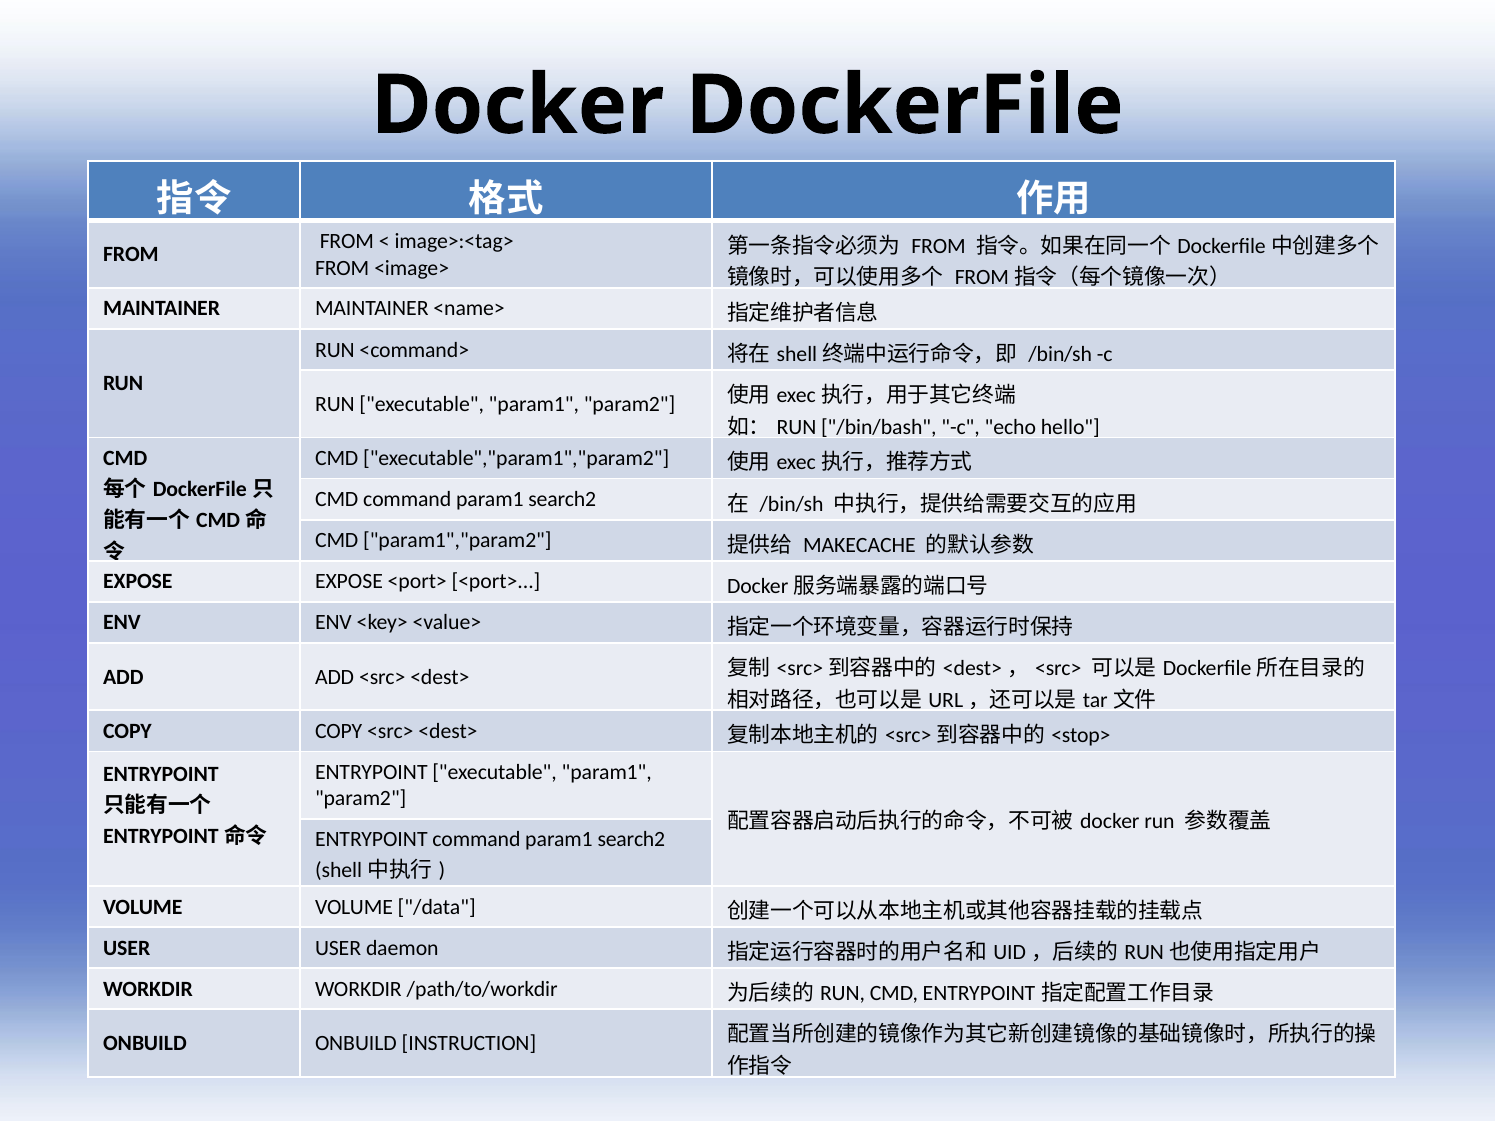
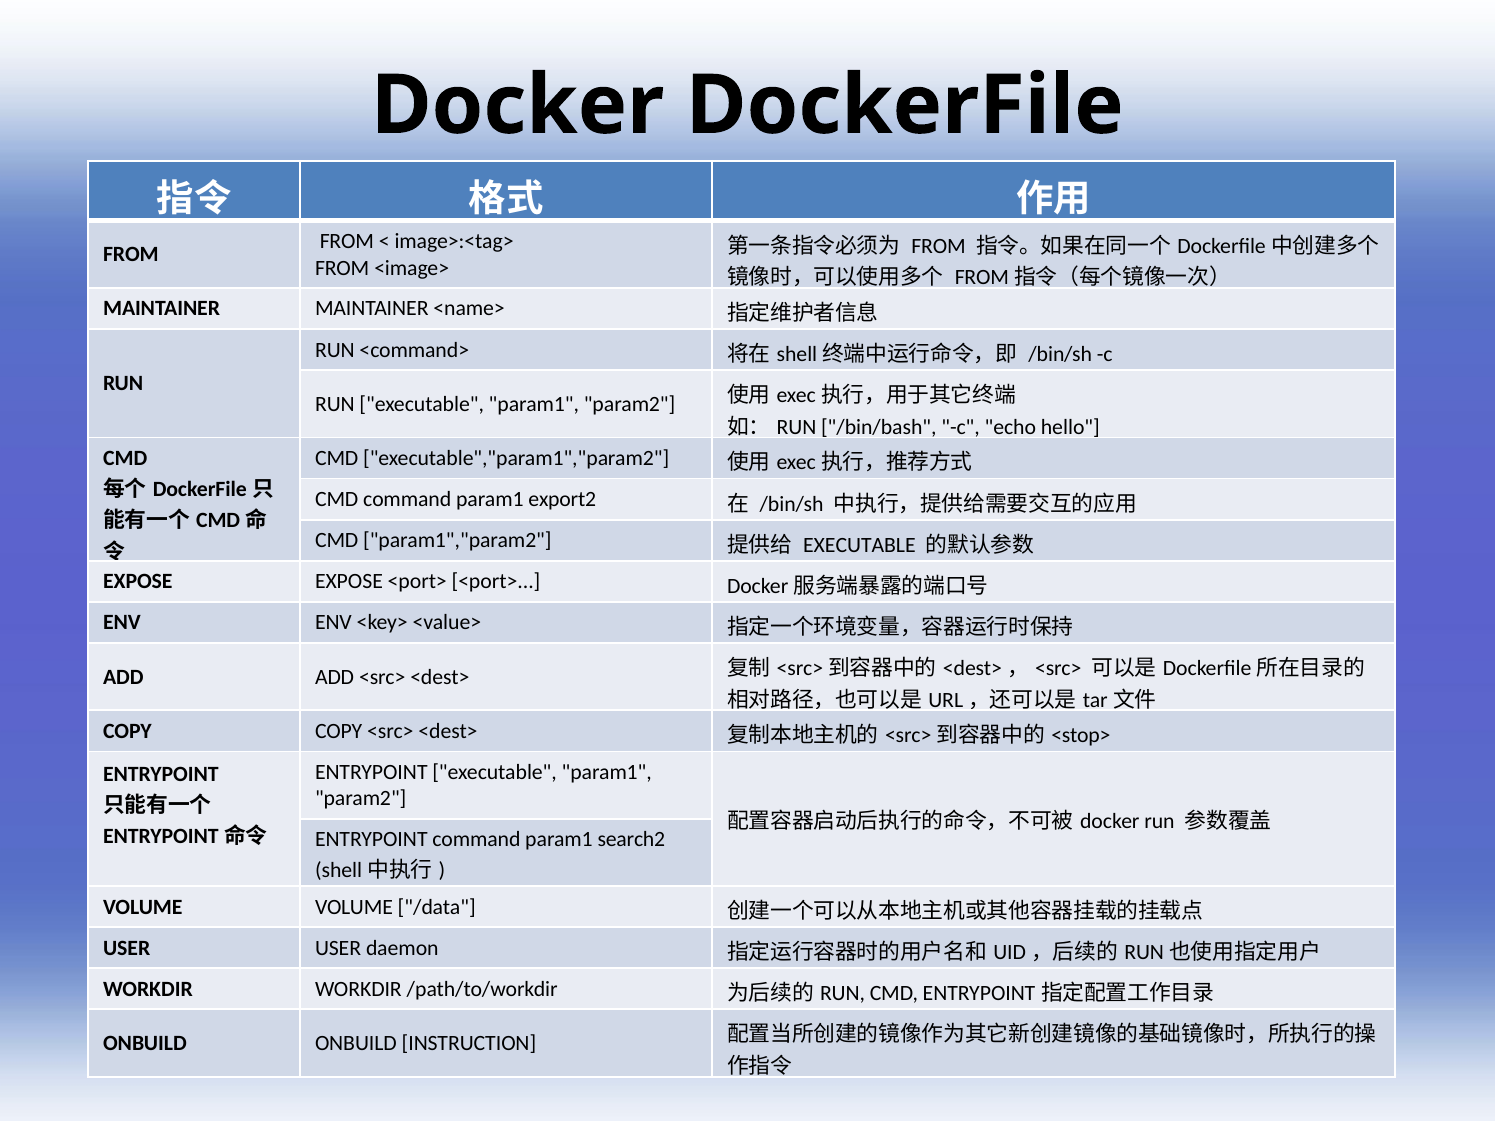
CMD command param1 search2: search2 -> export2 (562, 500)
MAKECACHE: MAKECACHE -> EXECUTABLE (859, 545)
